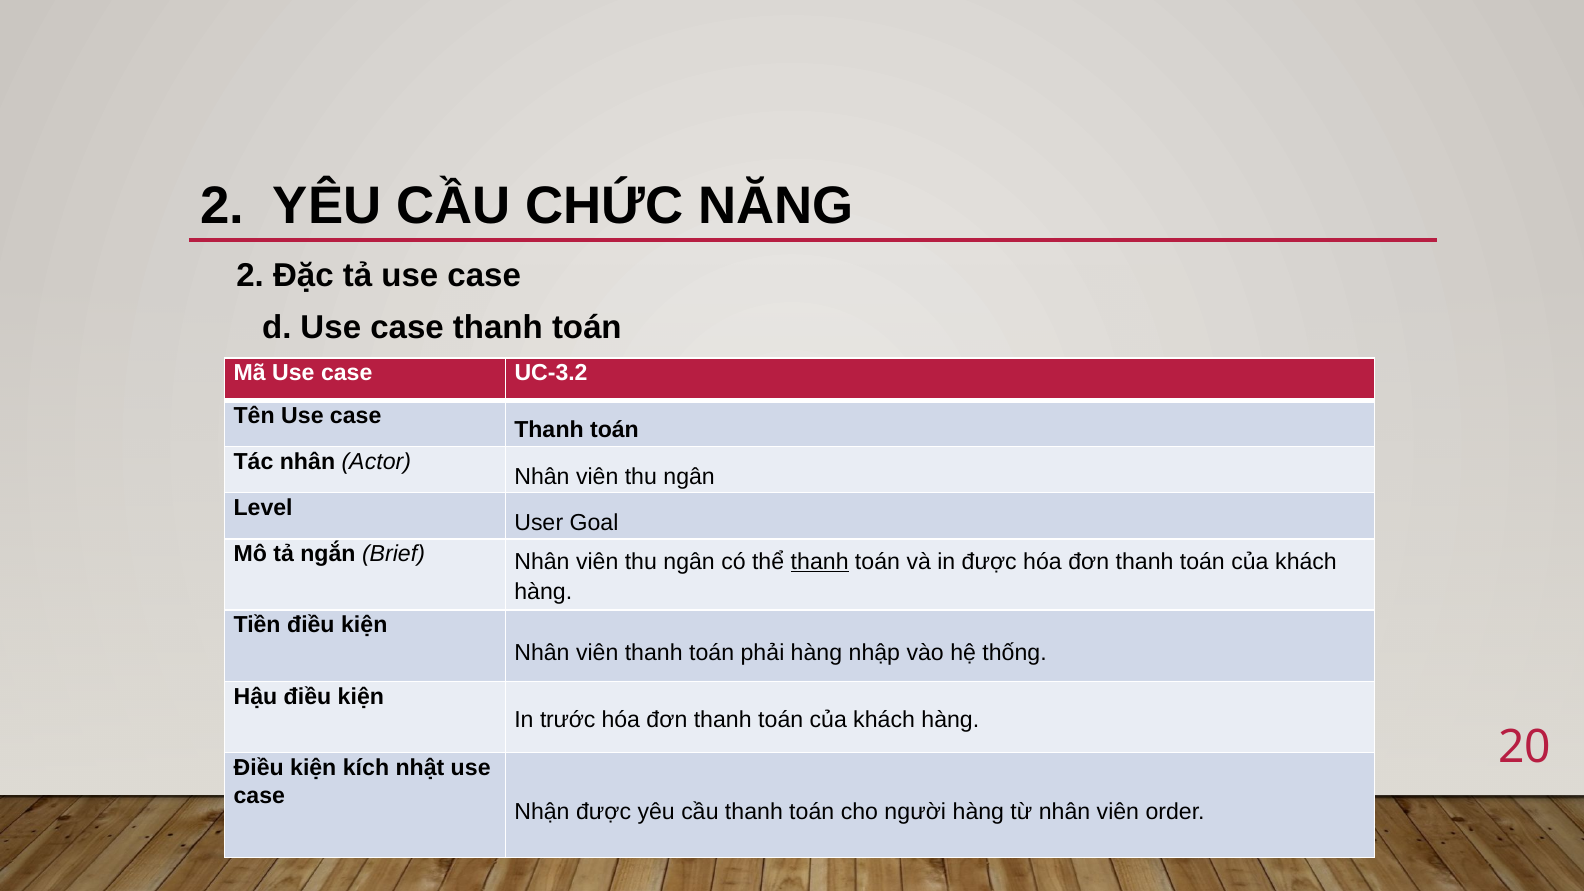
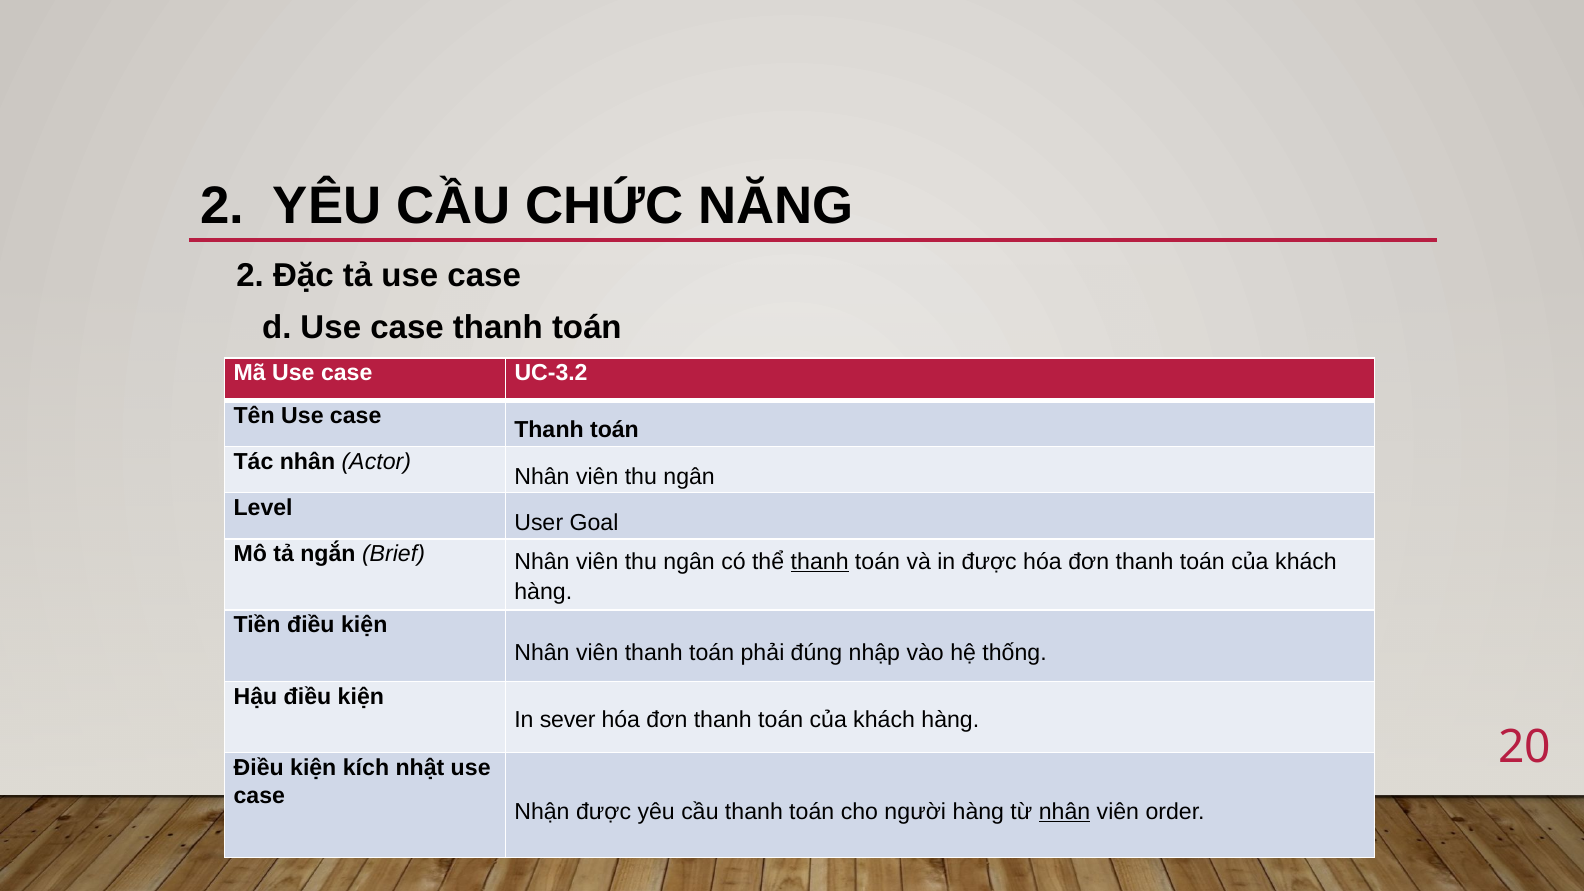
phải hàng: hàng -> đúng (816, 652)
trước: trước -> sever (568, 719)
nhân underline: none -> present (1065, 812)
